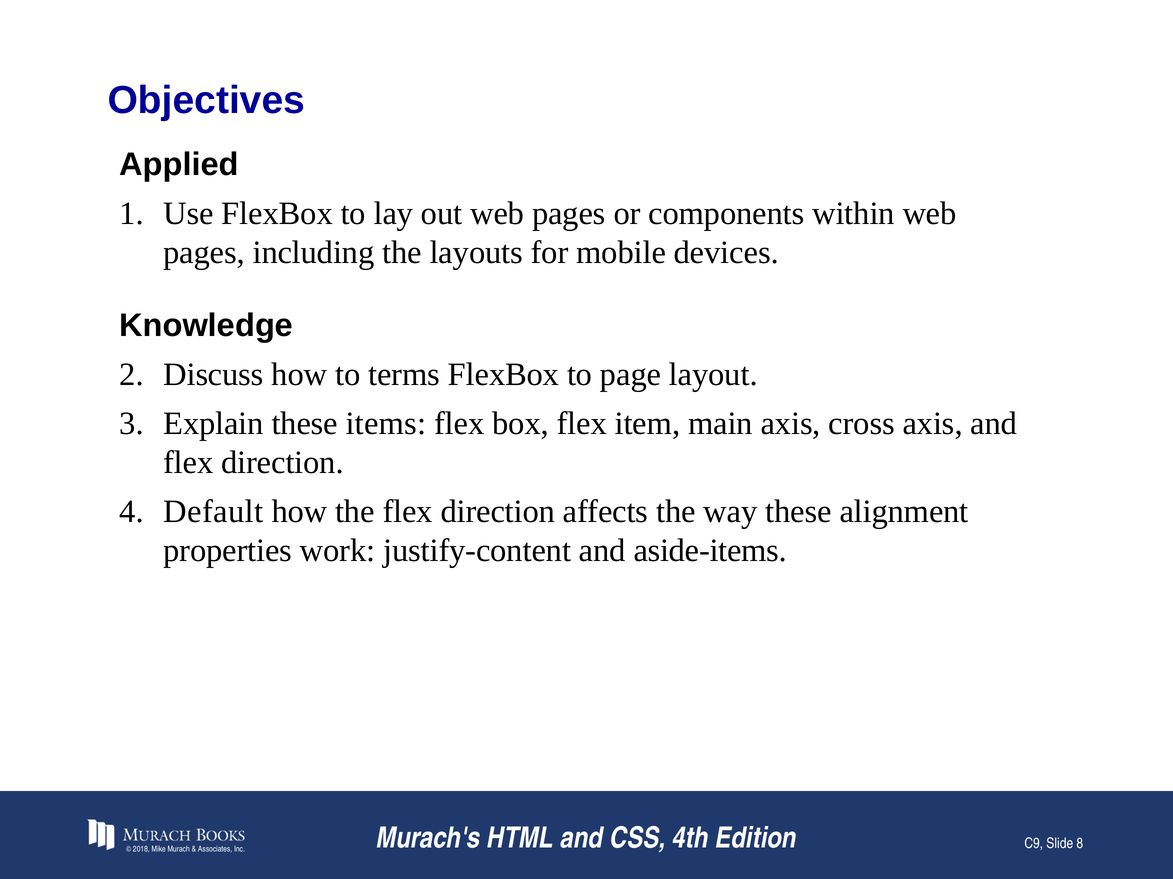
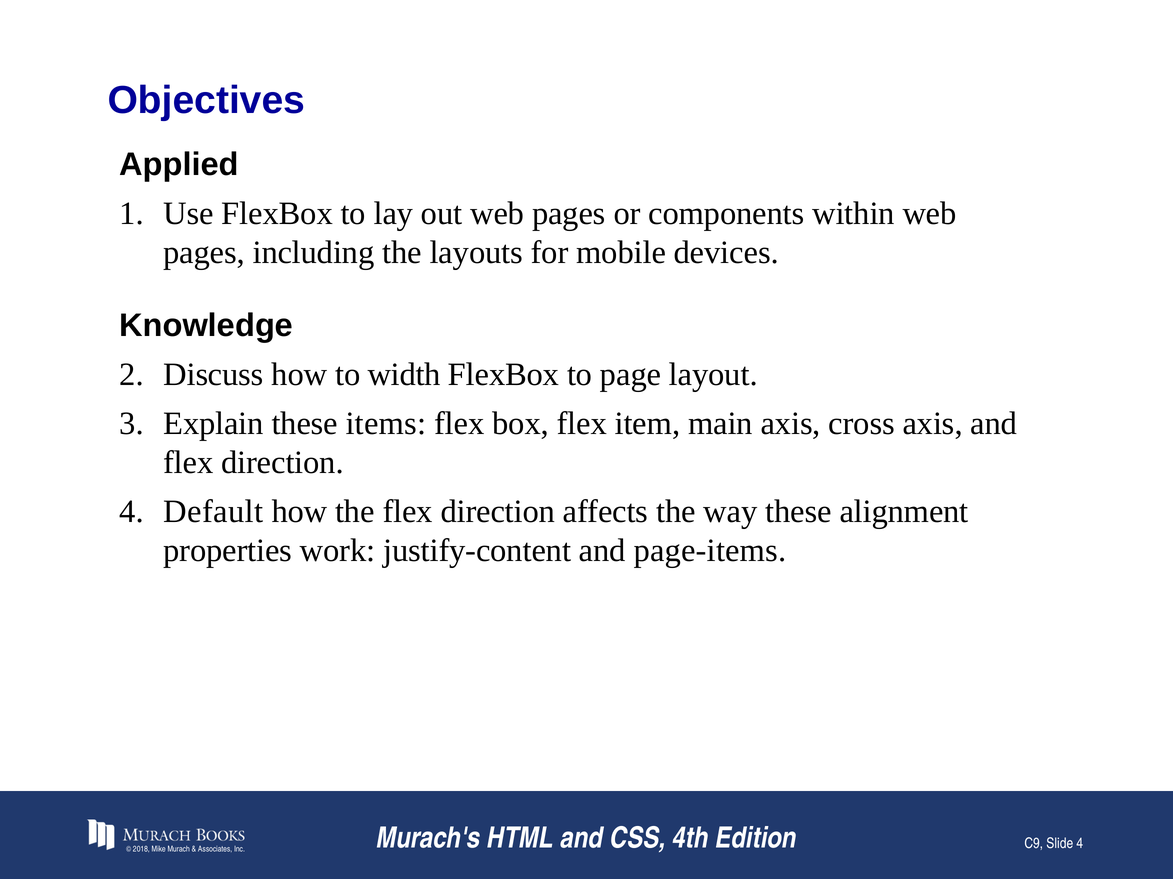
terms: terms -> width (404, 375)
aside-items: aside-items -> page-items (710, 551)
Slide 8: 8 -> 4 (1080, 844)
